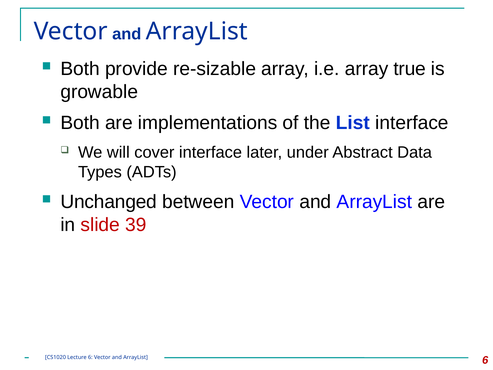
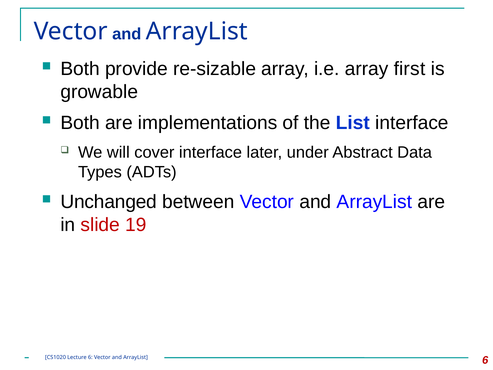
true: true -> first (410, 69)
39: 39 -> 19 (136, 225)
